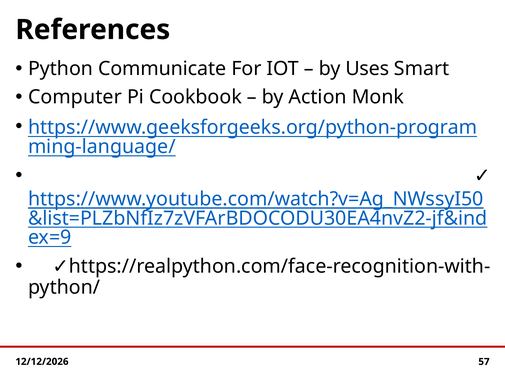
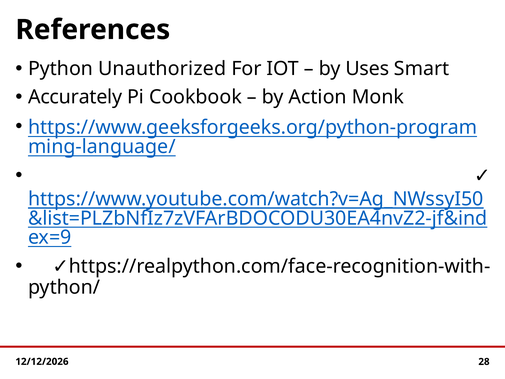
Communicate: Communicate -> Unauthorized (162, 69)
Computer: Computer -> Accurately (75, 97)
57: 57 -> 28 (484, 361)
